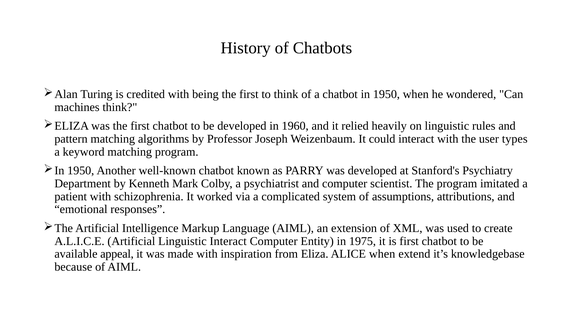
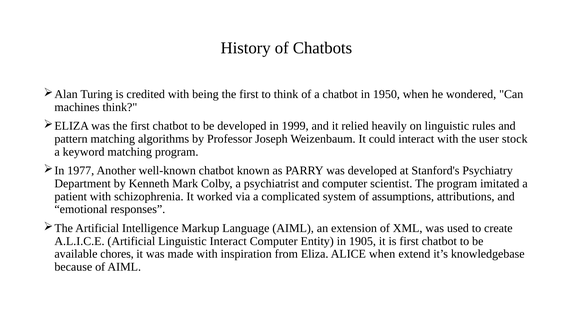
1960: 1960 -> 1999 (295, 126)
types: types -> stock (515, 139)
1950: 1950 -> 1977 (81, 171)
1975: 1975 -> 1905 (362, 241)
appeal: appeal -> chores (117, 254)
